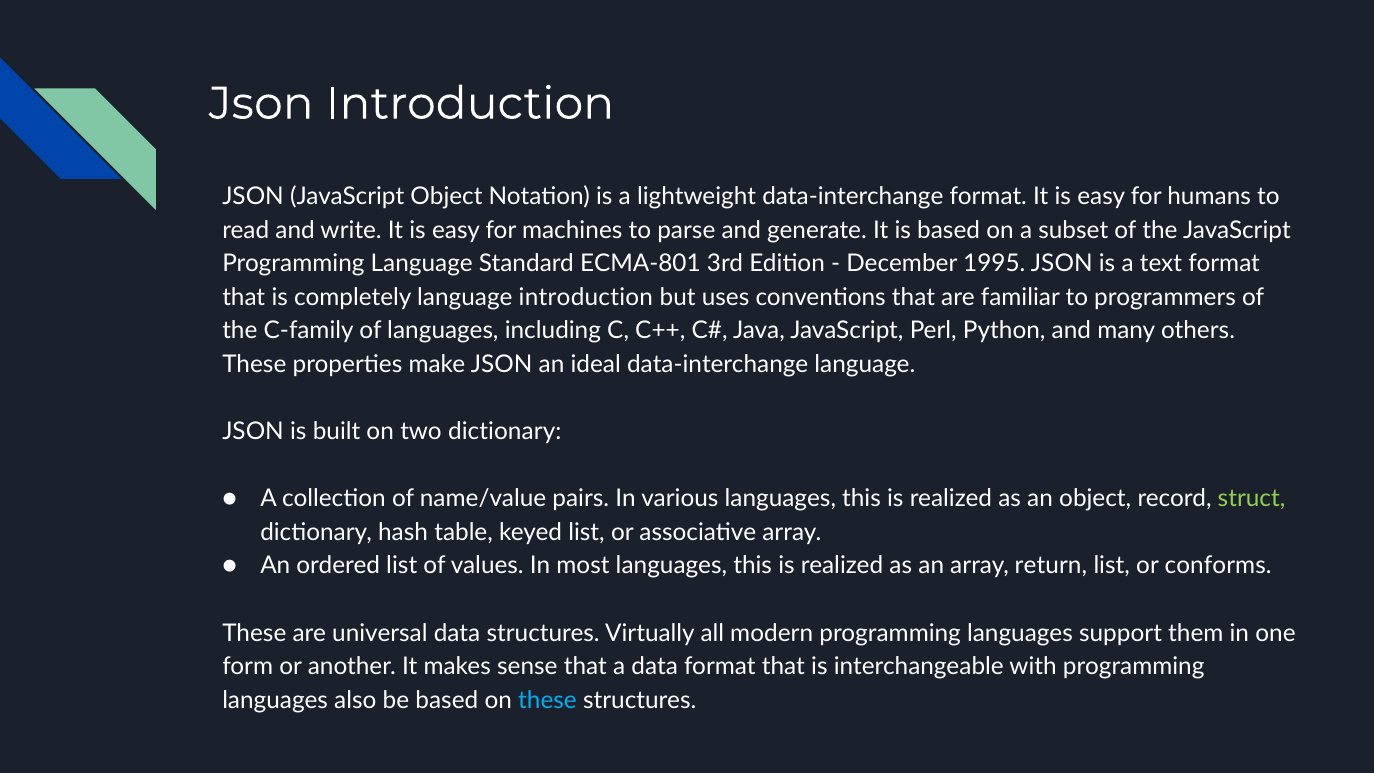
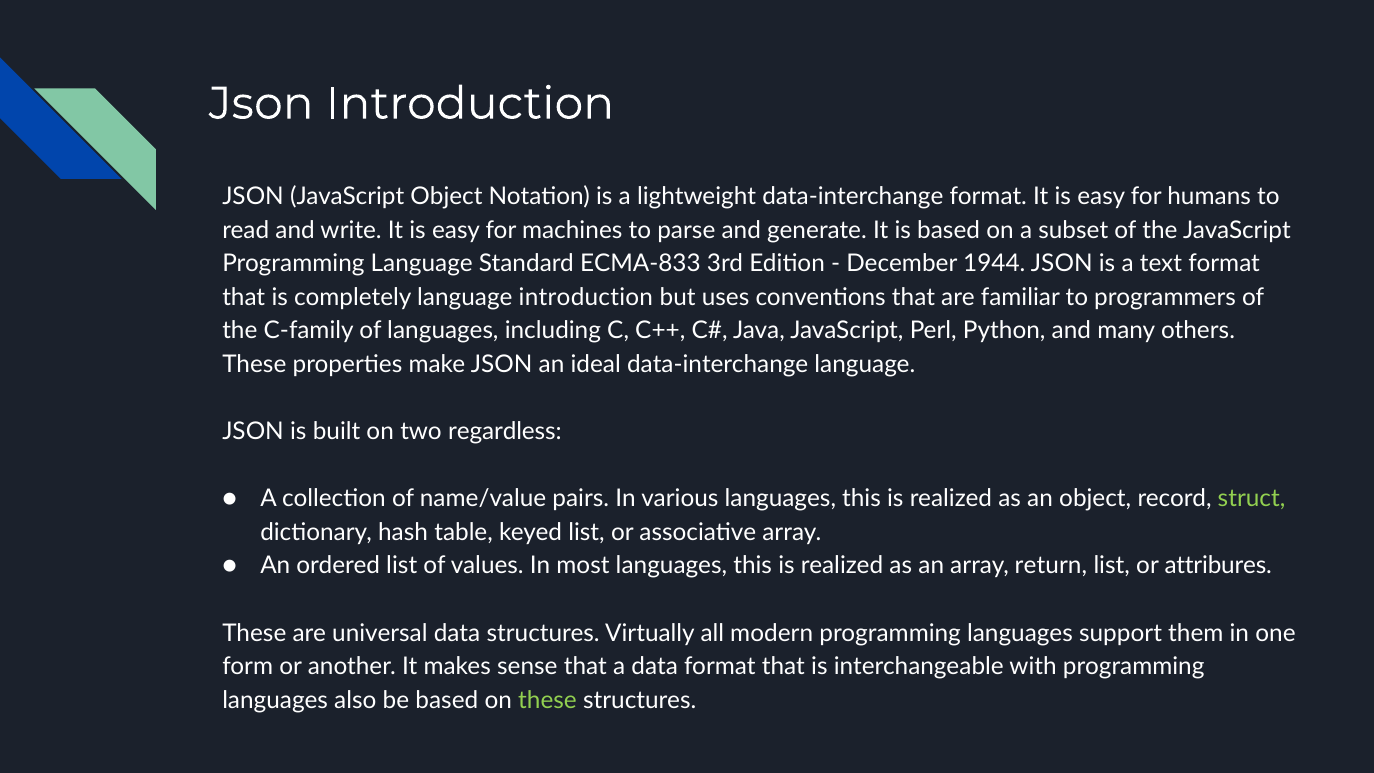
ECMA-801: ECMA-801 -> ECMA-833 (640, 264)
1995: 1995 -> 1944 (994, 264)
two dictionary: dictionary -> regardless (505, 432)
conforms: conforms -> attribures (1218, 566)
these colour: light blue -> light green (547, 700)
